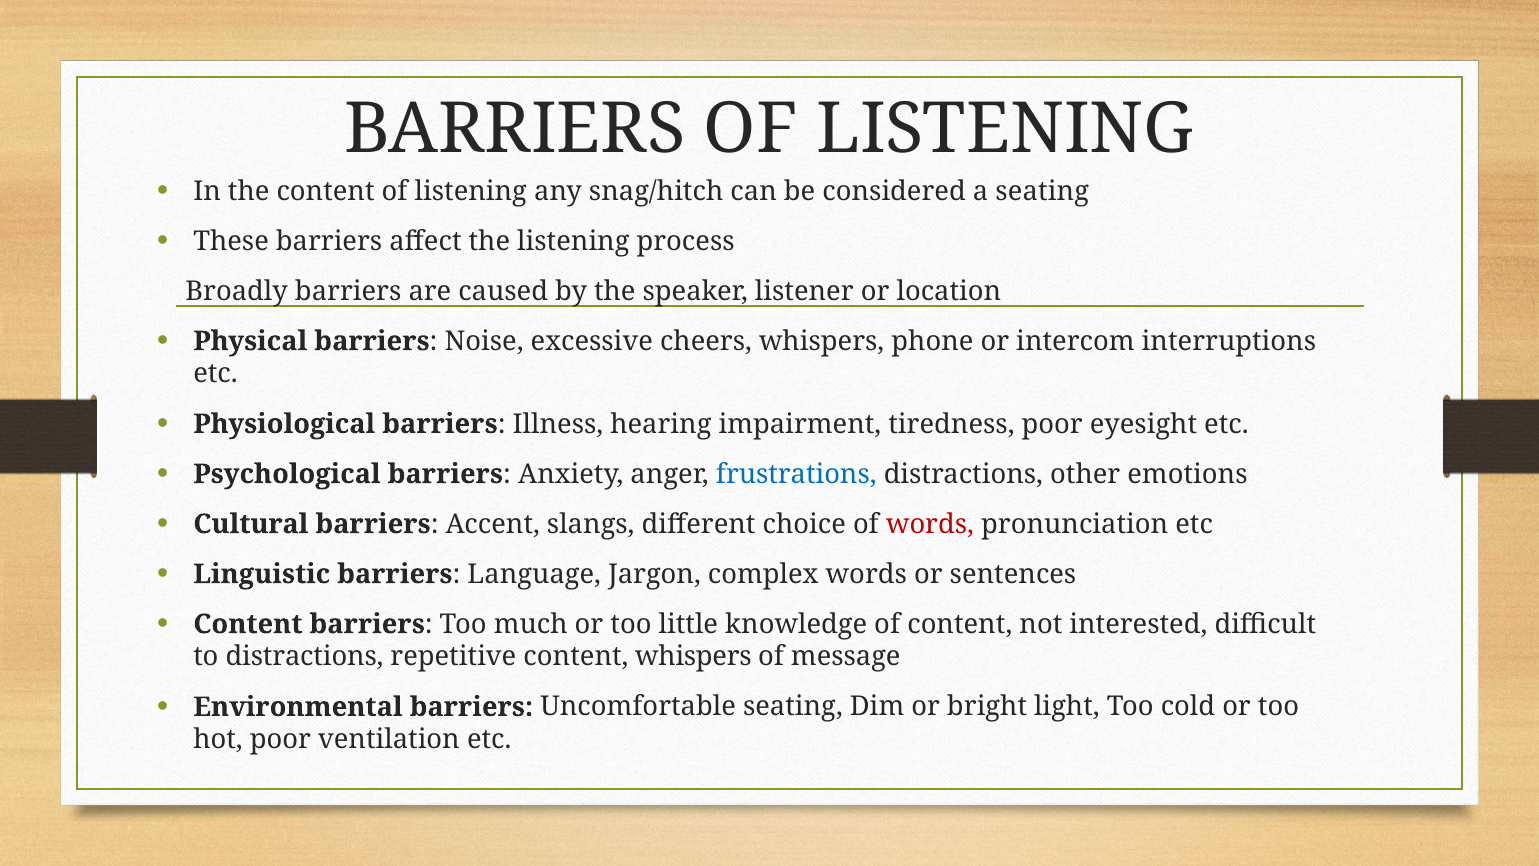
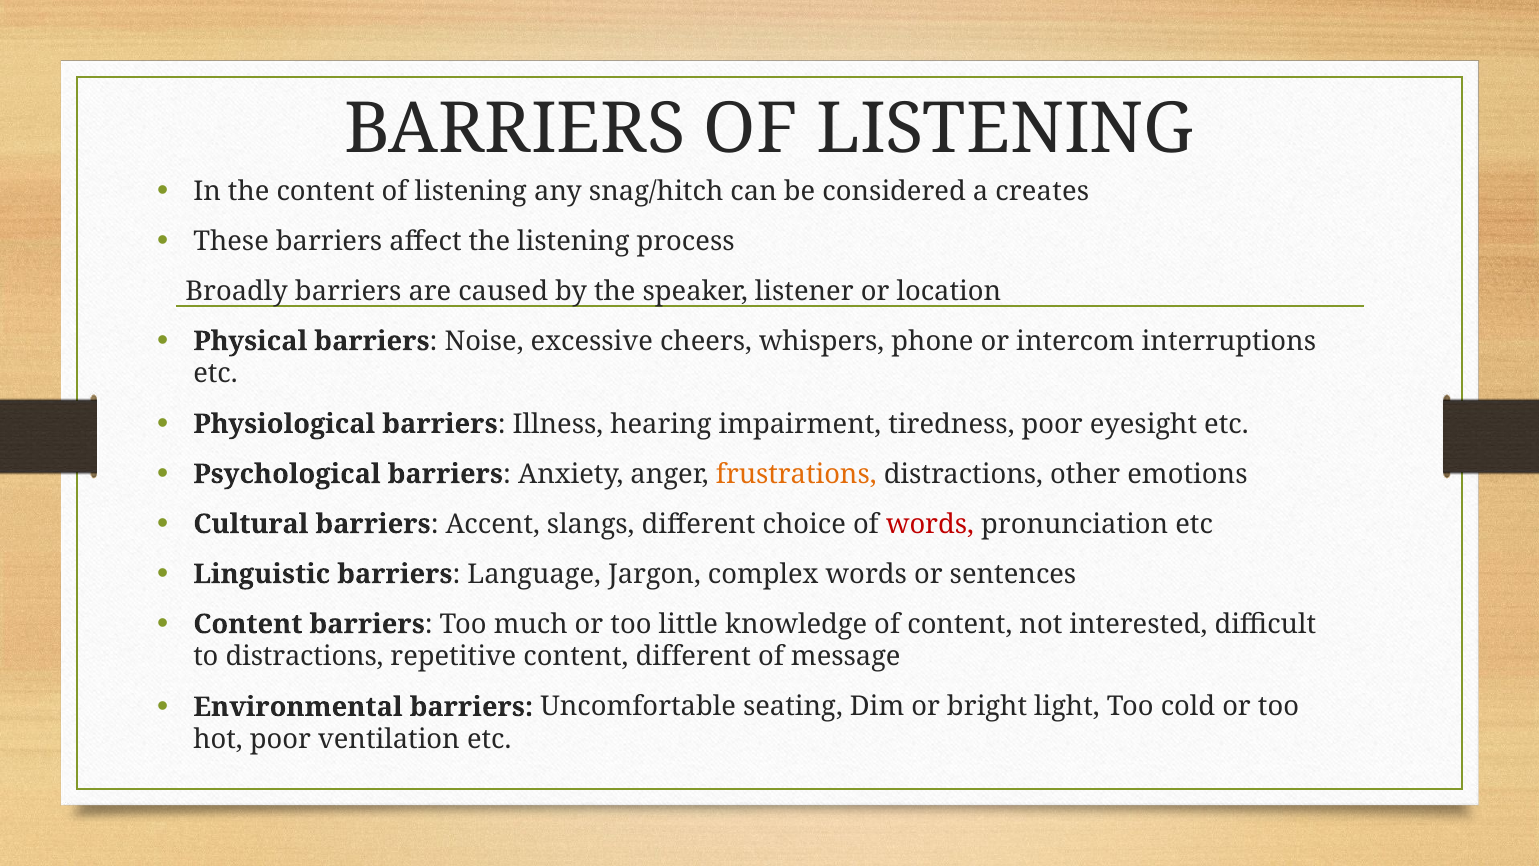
a seating: seating -> creates (1042, 191)
frustrations colour: blue -> orange (796, 474)
content whispers: whispers -> different (693, 657)
